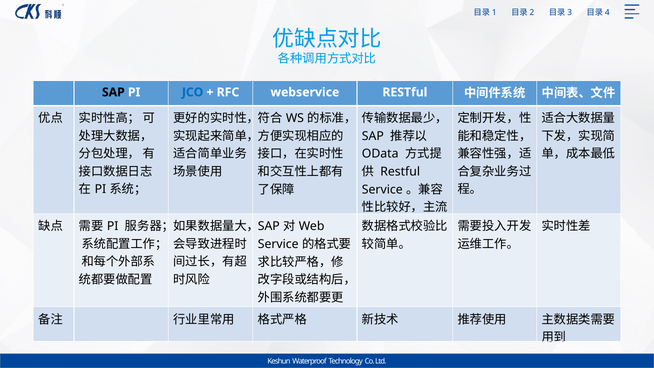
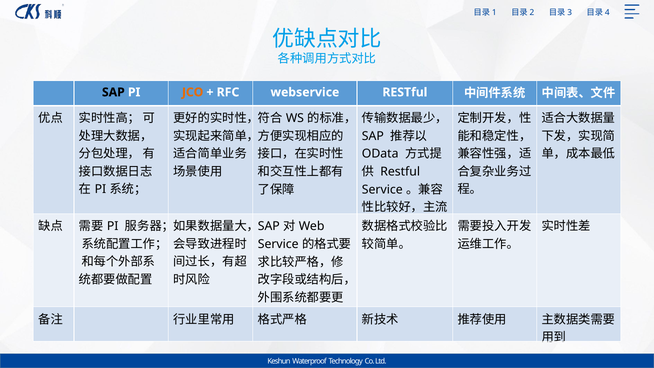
JCO colour: blue -> orange (193, 92)
